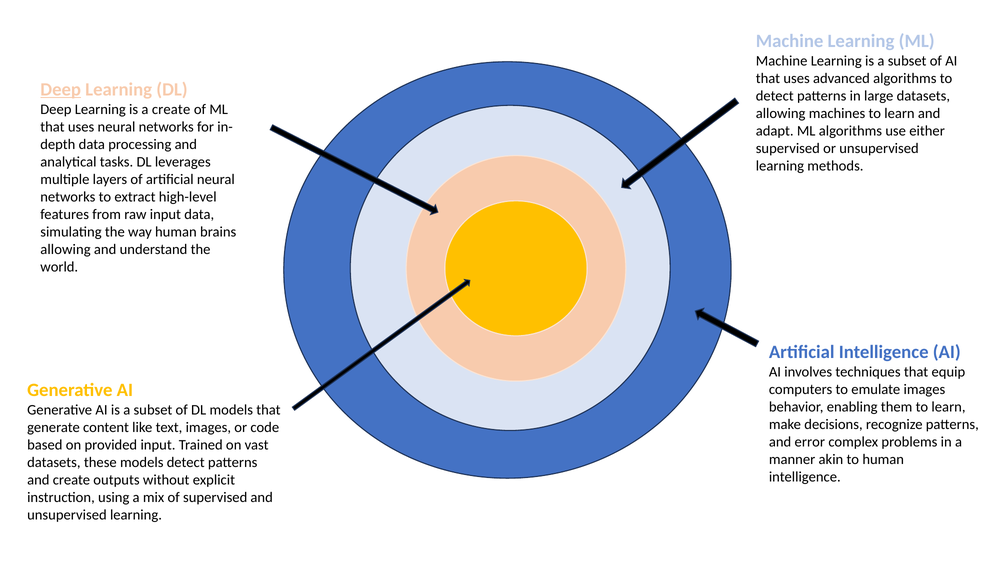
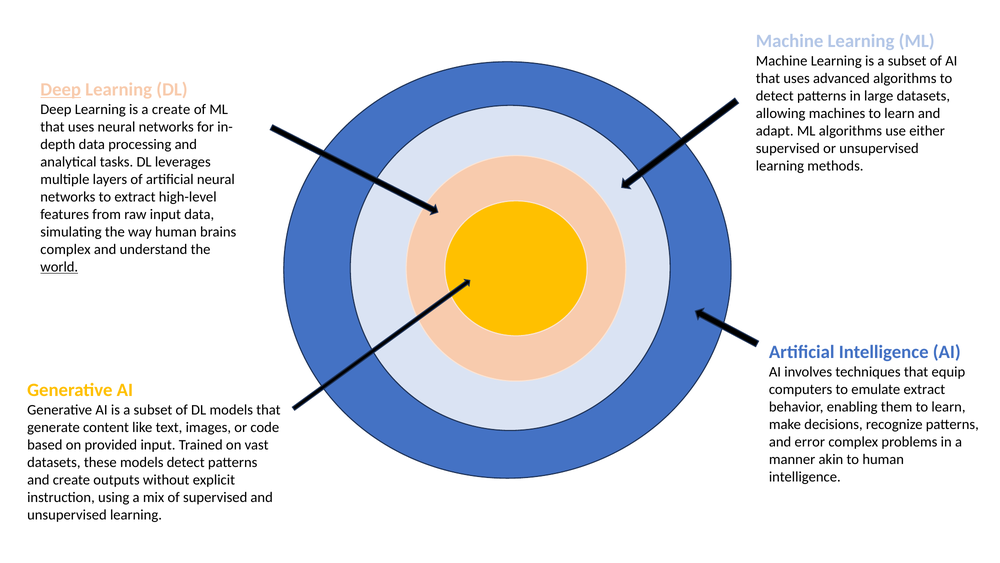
allowing: allowing -> complex (66, 249)
world underline: none -> present (59, 267)
emulate images: images -> extract (924, 389)
